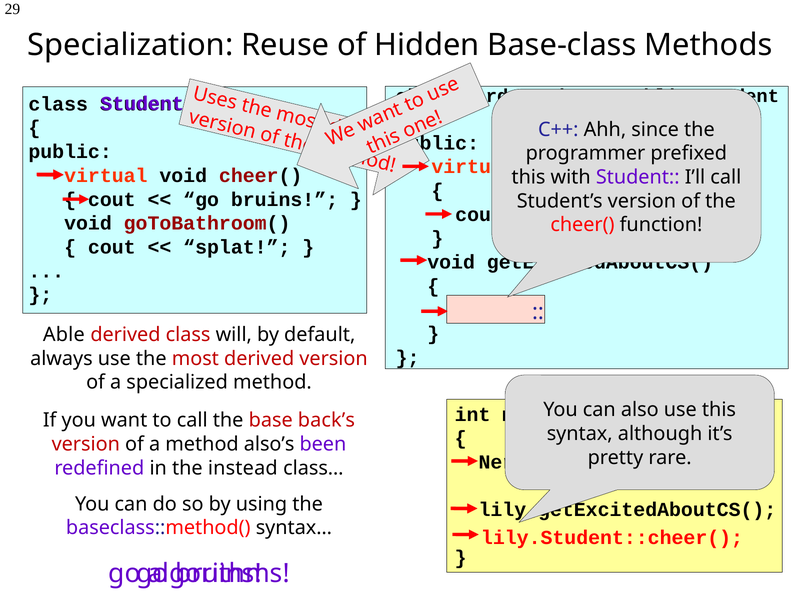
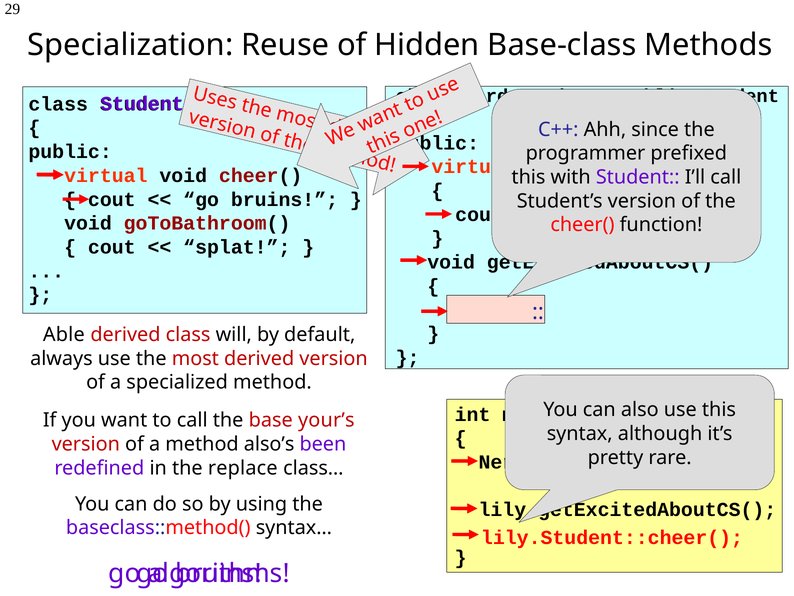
back’s: back’s -> your’s (326, 420)
instead: instead -> replace (243, 468)
